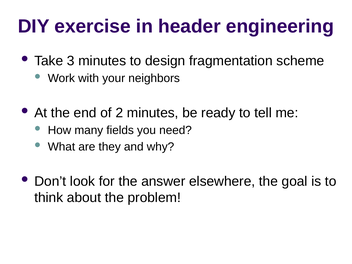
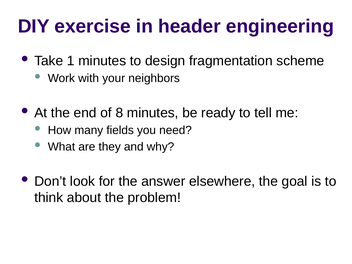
3: 3 -> 1 (71, 61)
2: 2 -> 8 (119, 113)
